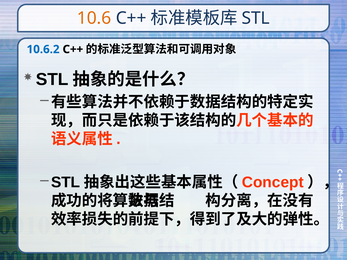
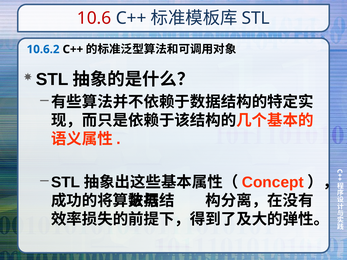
10.6 colour: orange -> red (94, 18)
